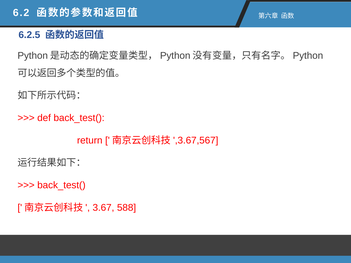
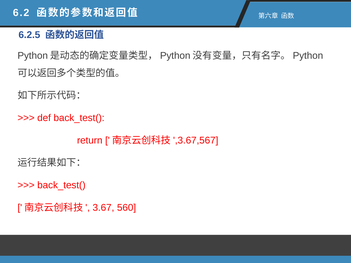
588: 588 -> 560 (127, 208)
